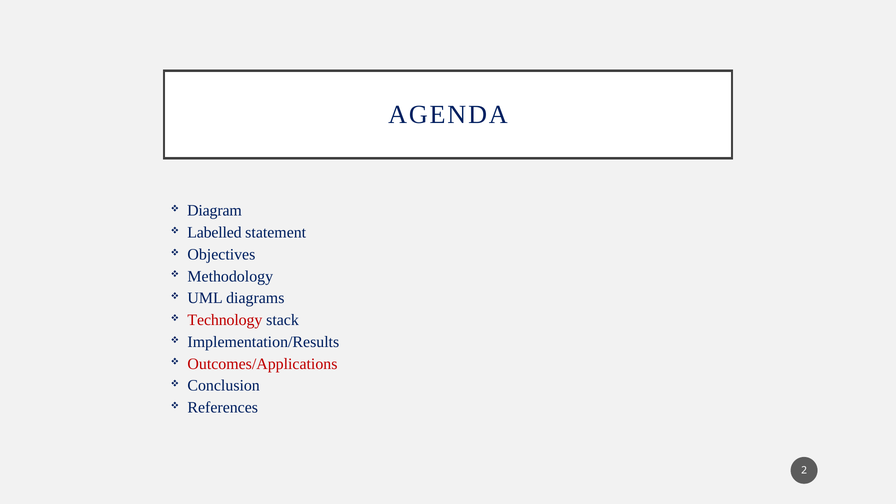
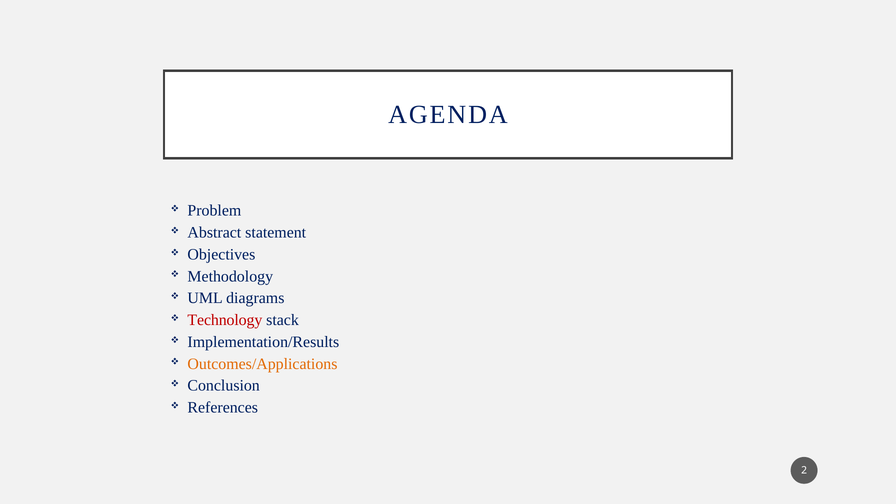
Diagram: Diagram -> Problem (214, 211)
Labelled: Labelled -> Abstract (214, 233)
Outcomes/Applications colour: red -> orange (262, 364)
